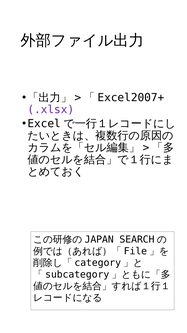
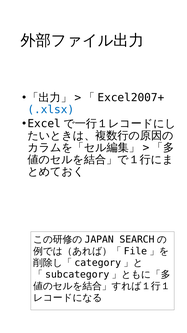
.xlsx colour: purple -> blue (51, 109)
